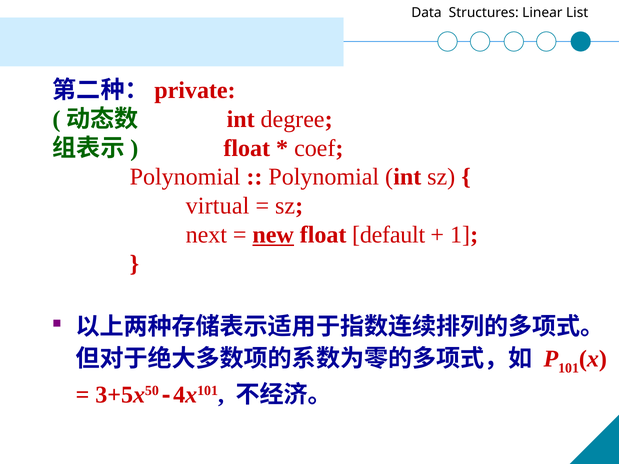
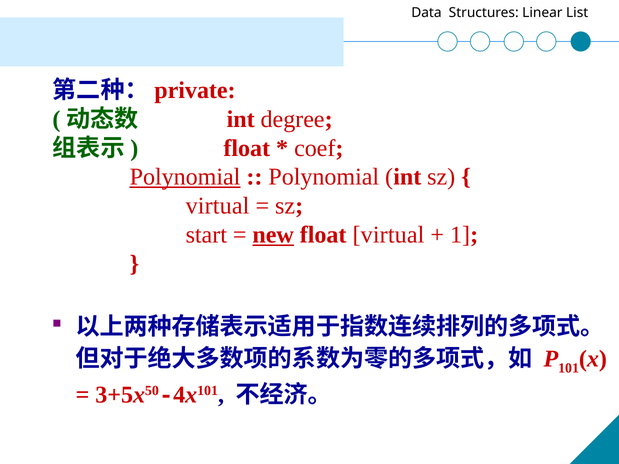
Polynomial underline: none -> present (185, 177)
next: next -> start (206, 235)
float default: default -> virtual (388, 235)
